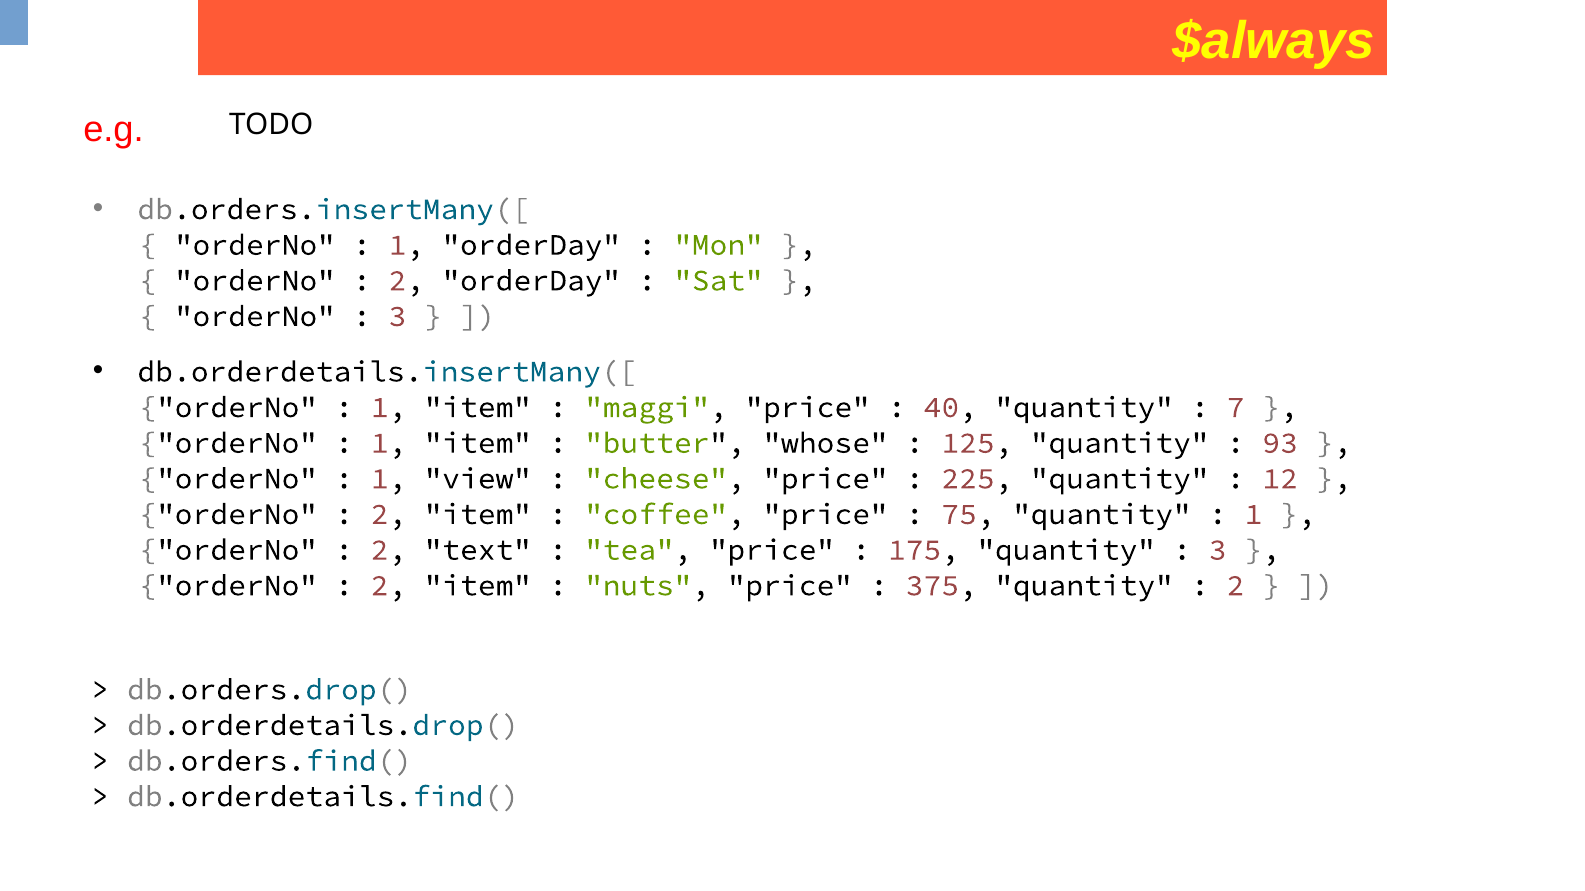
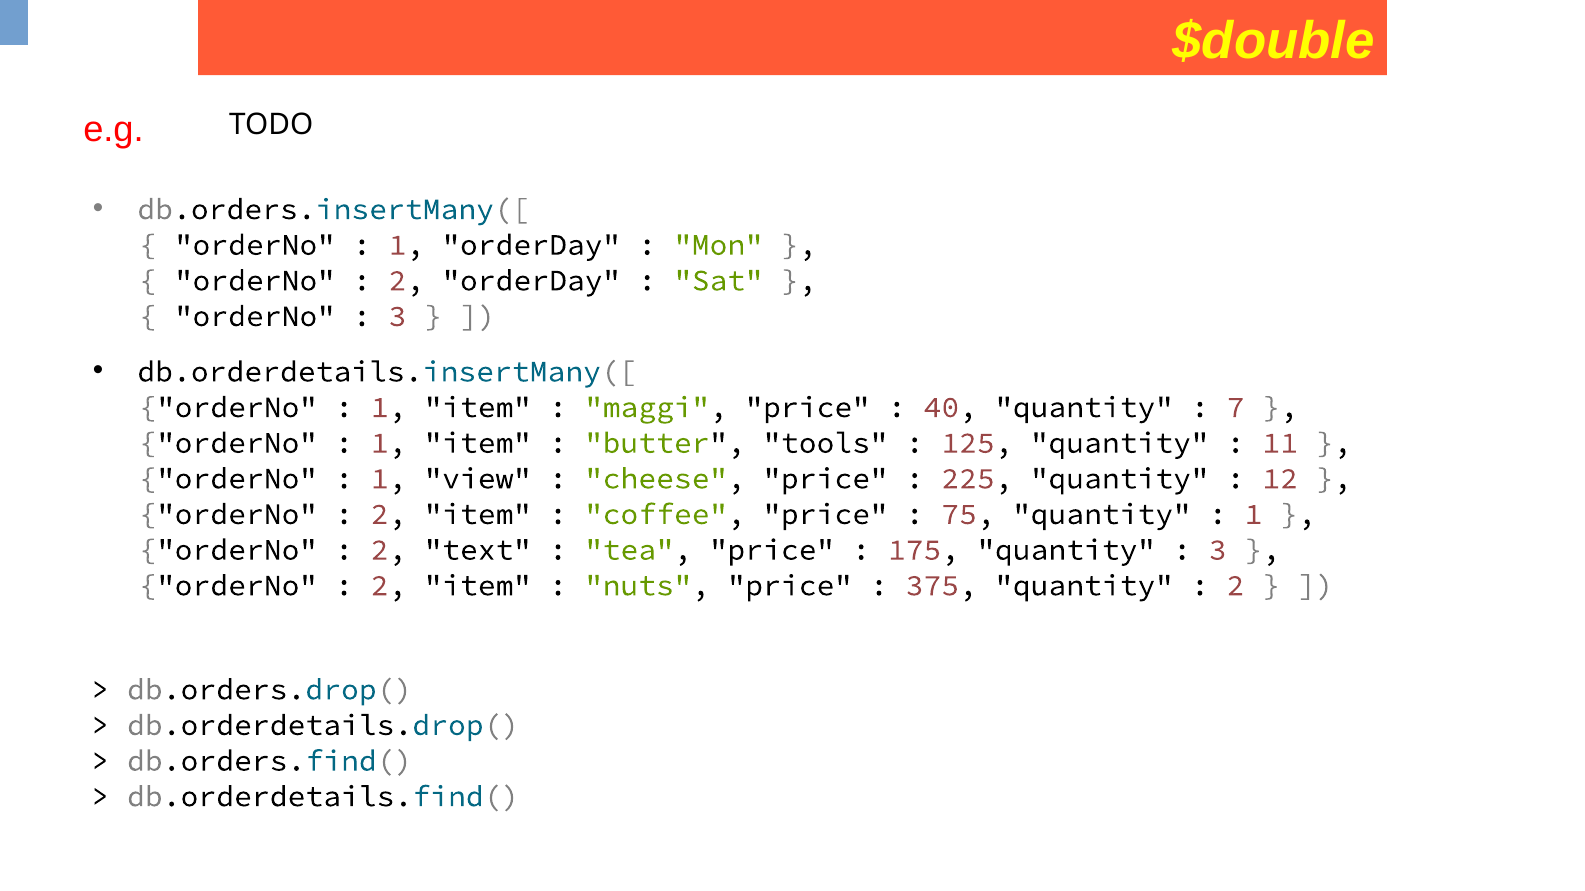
$always: $always -> $double (1274, 41)
whose: whose -> tools (825, 443)
93: 93 -> 11 (1280, 443)
